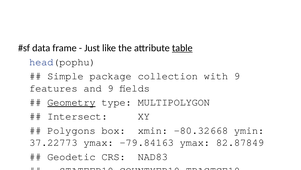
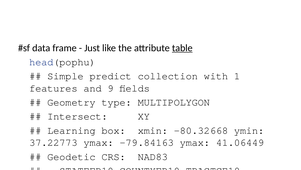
package: package -> predict (111, 76)
with 9: 9 -> 1 (237, 76)
Geometry underline: present -> none (72, 102)
Polygons: Polygons -> Learning (72, 130)
82.87849: 82.87849 -> 41.06449 (240, 142)
